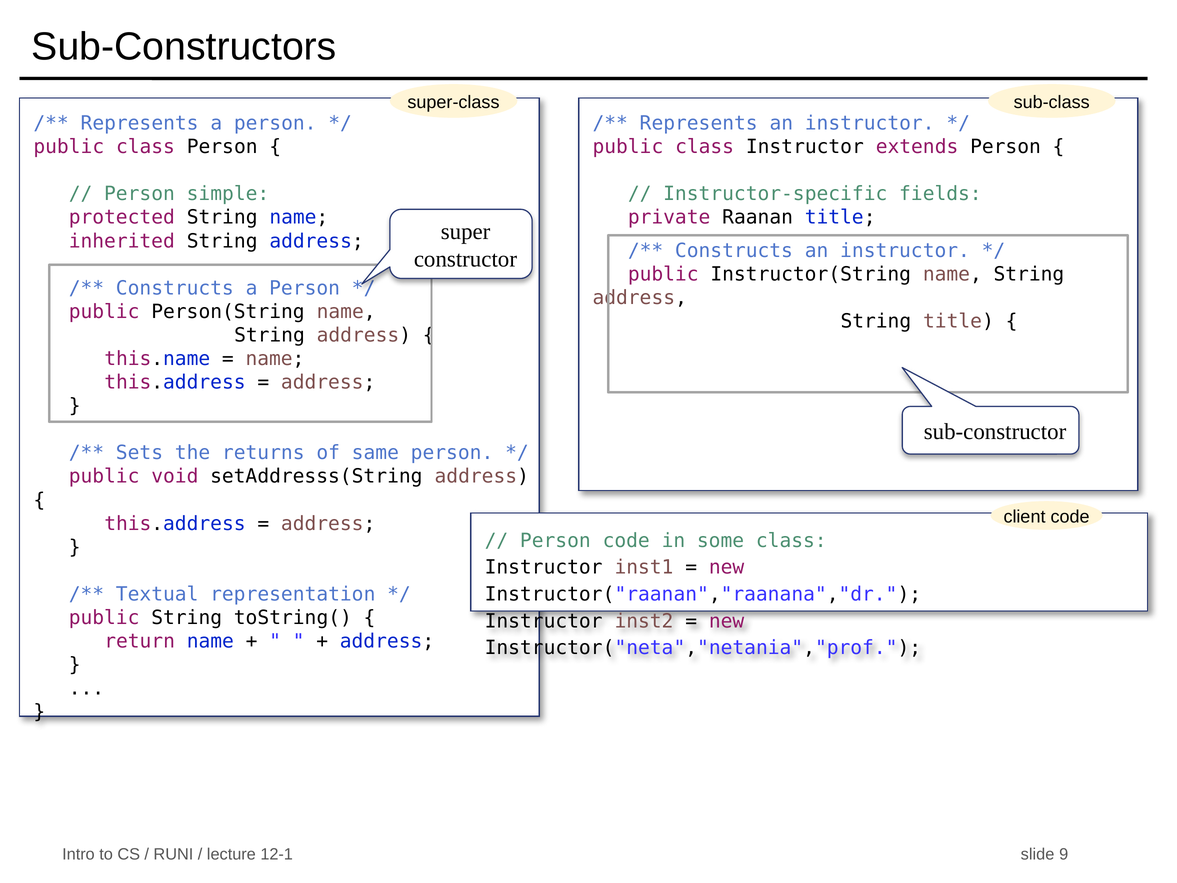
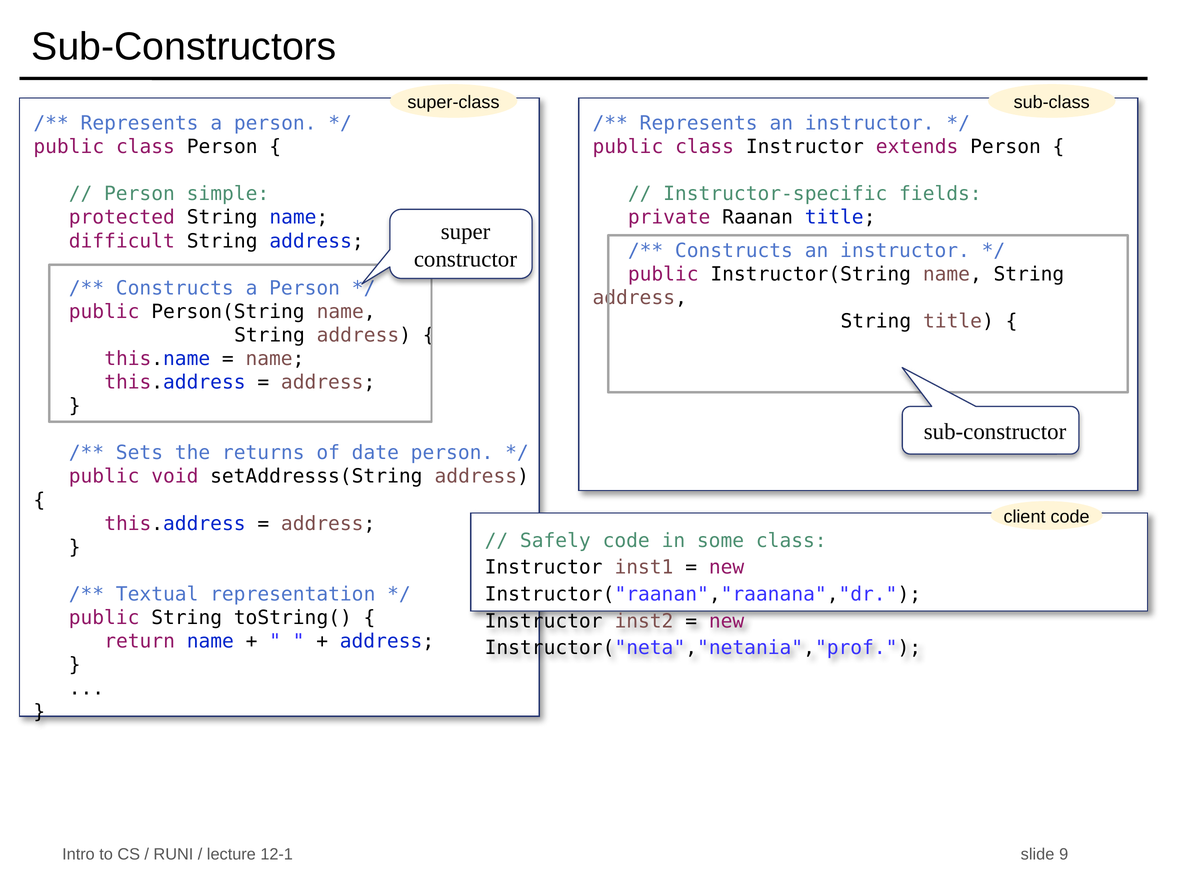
inherited: inherited -> difficult (122, 241)
same: same -> date (375, 453)
Person: Person -> Safely (555, 540)
